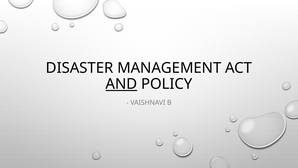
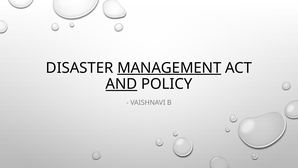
MANAGEMENT underline: none -> present (169, 68)
